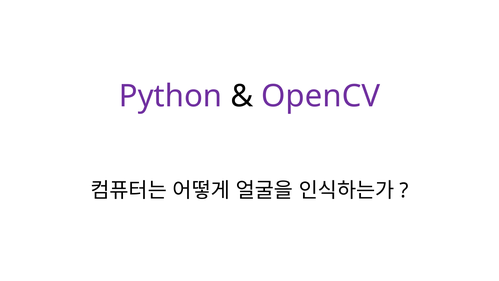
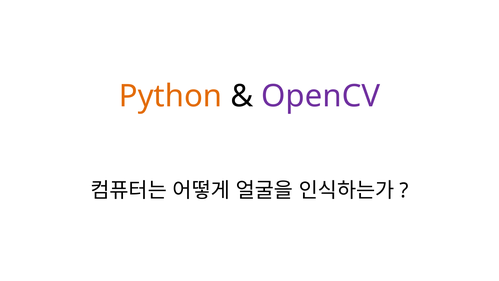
Python colour: purple -> orange (171, 96)
